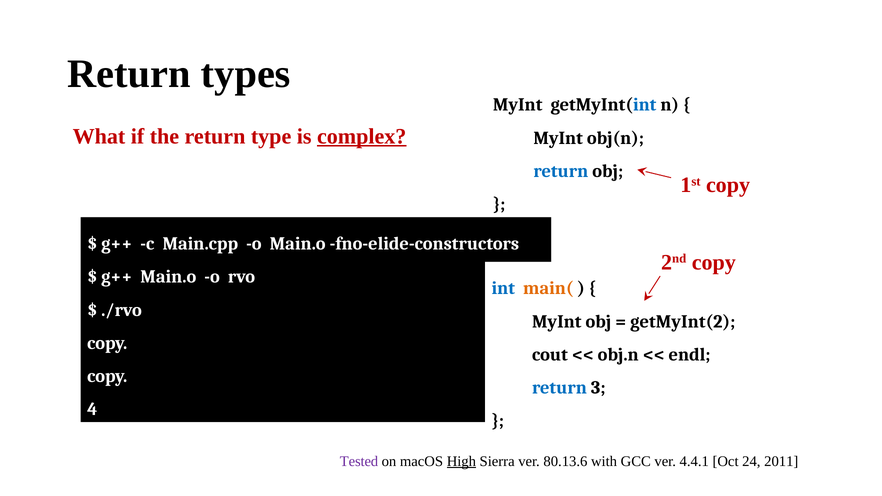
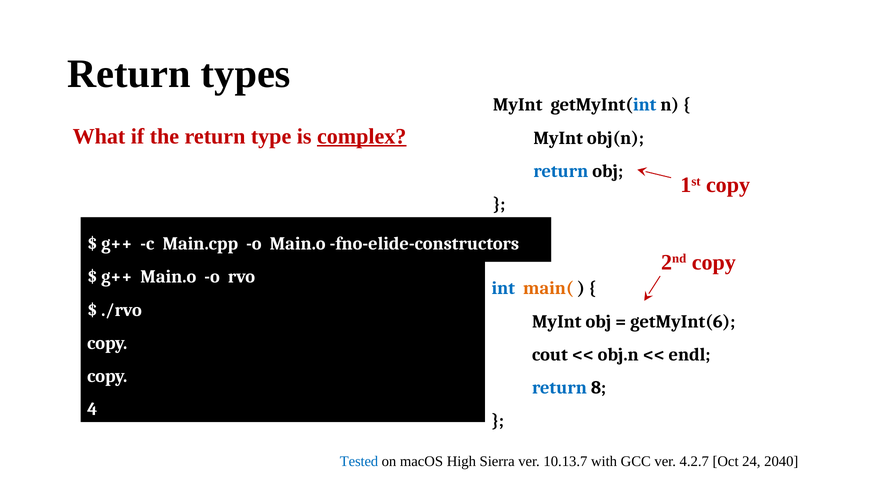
getMyInt(2: getMyInt(2 -> getMyInt(6 (683, 322)
3: 3 -> 8 (598, 388)
Tested colour: purple -> blue (359, 461)
High underline: present -> none (461, 461)
80.13.6: 80.13.6 -> 10.13.7 (565, 461)
4.4.1: 4.4.1 -> 4.2.7 (694, 461)
2011: 2011 -> 2040 (781, 461)
